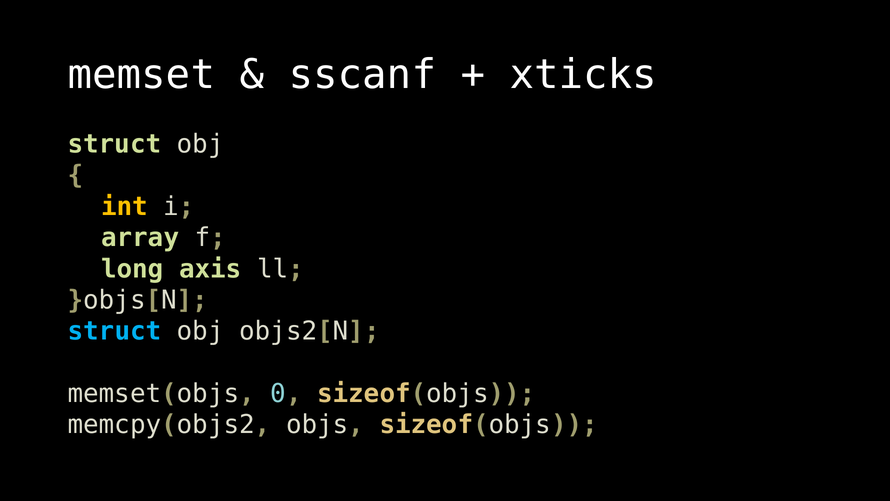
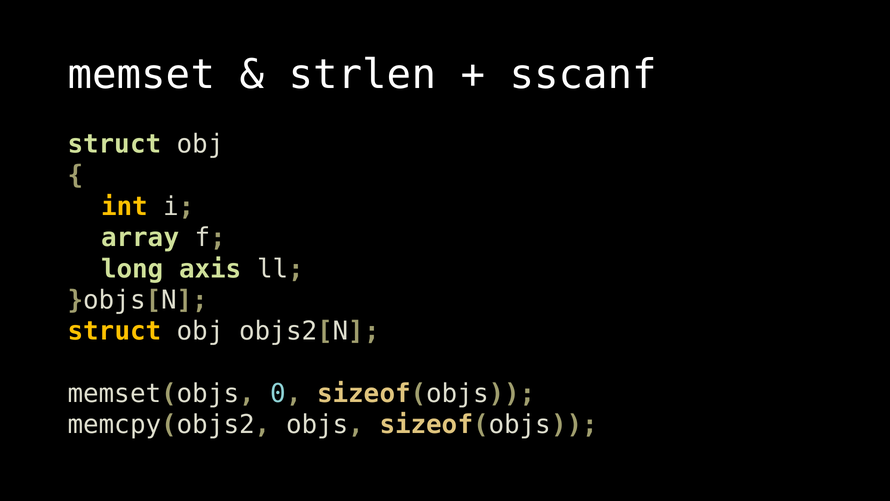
sscanf: sscanf -> strlen (362, 75)
xticks: xticks -> sscanf (583, 75)
struct colour: light blue -> yellow (115, 331)
